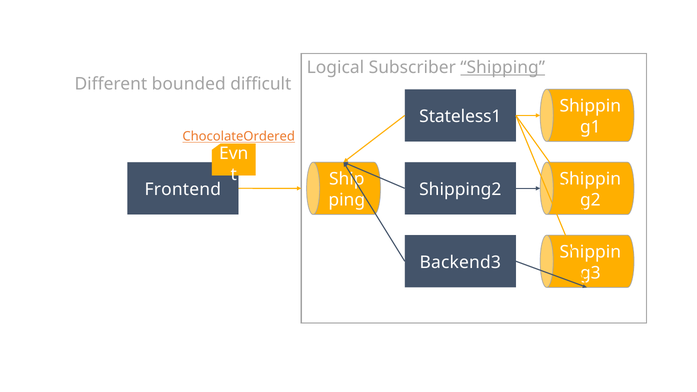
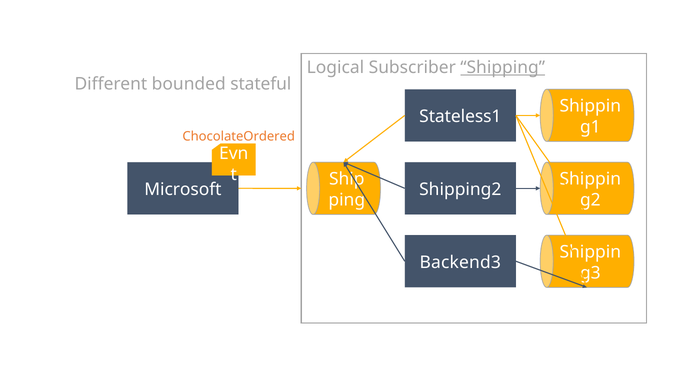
difficult: difficult -> stateful (261, 84)
ChocolateOrdered underline: present -> none (239, 137)
Frontend: Frontend -> Microsoft (183, 190)
